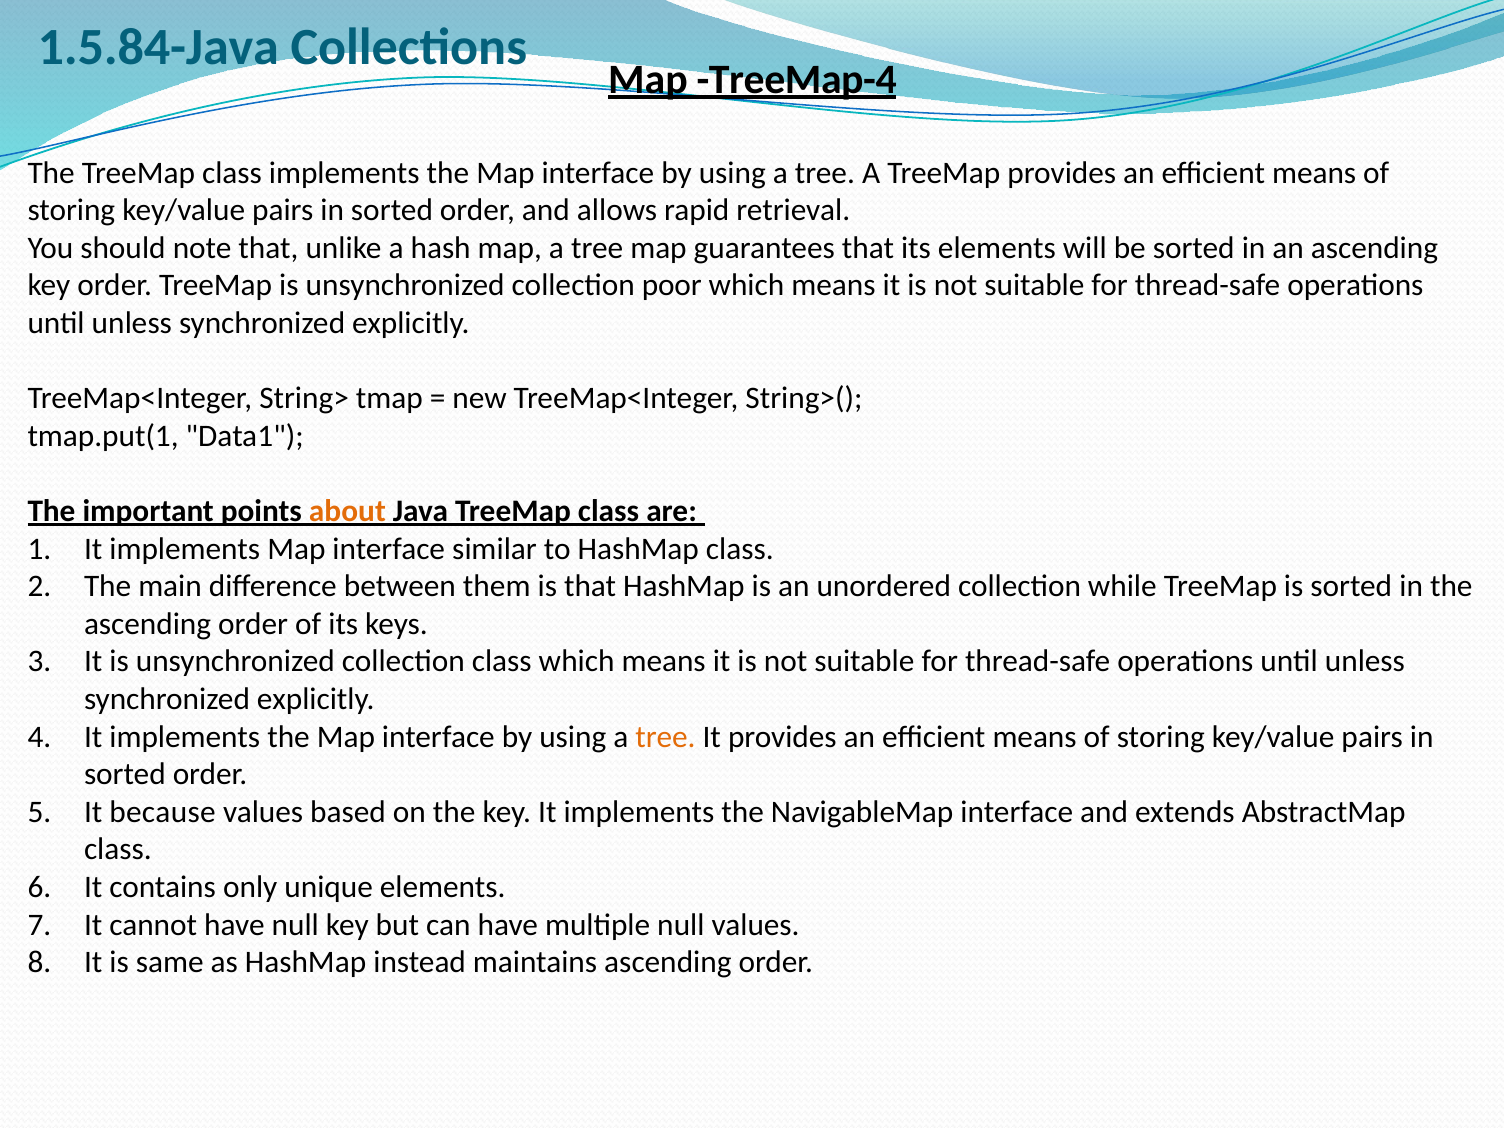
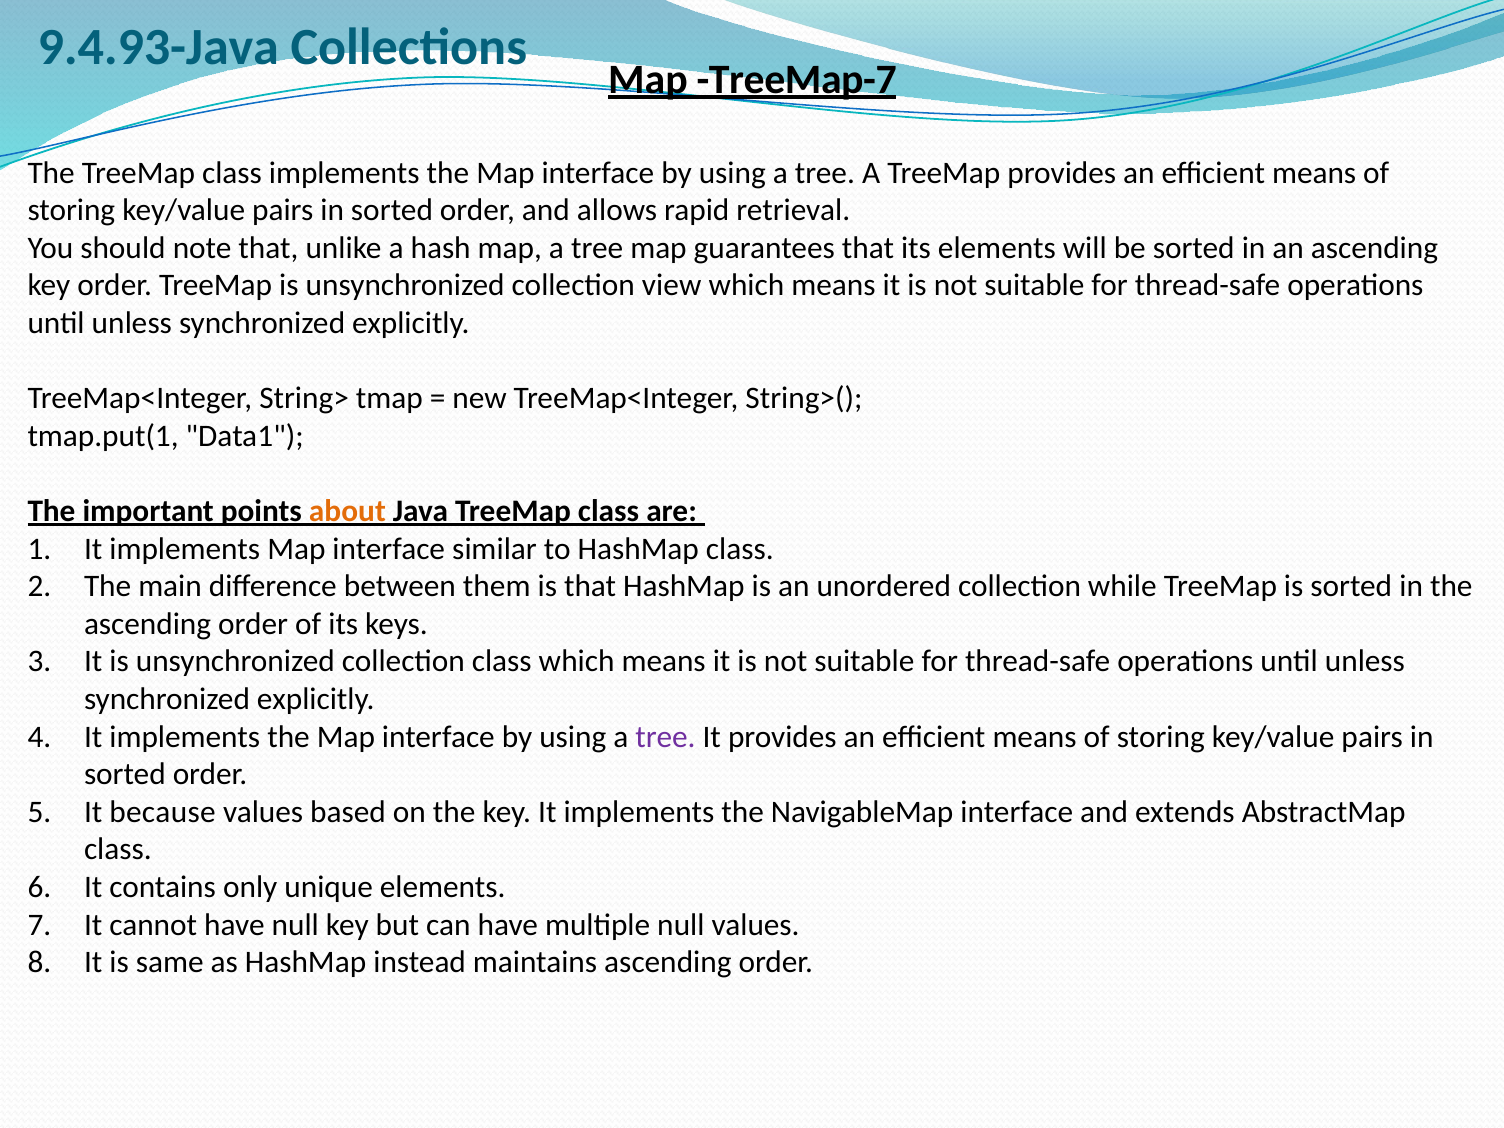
1.5.84-Java: 1.5.84-Java -> 9.4.93-Java (158, 47)
TreeMap-4: TreeMap-4 -> TreeMap-7 (797, 79)
poor: poor -> view (672, 286)
tree colour: orange -> purple (665, 737)
